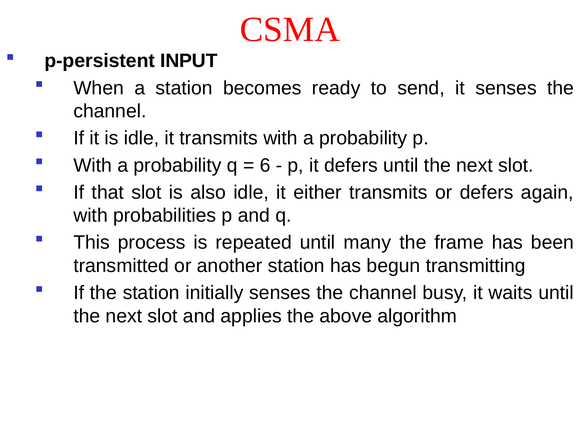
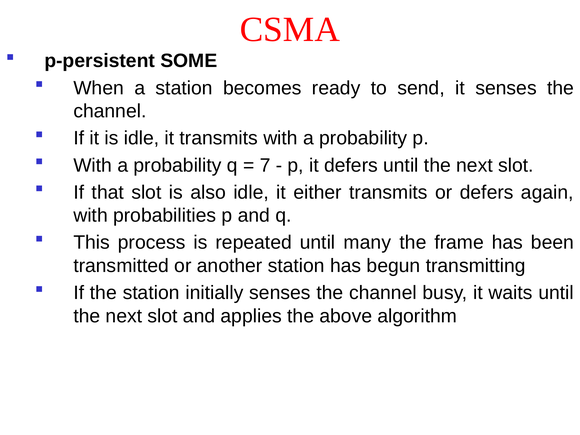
INPUT: INPUT -> SOME (189, 61)
6: 6 -> 7 (265, 165)
